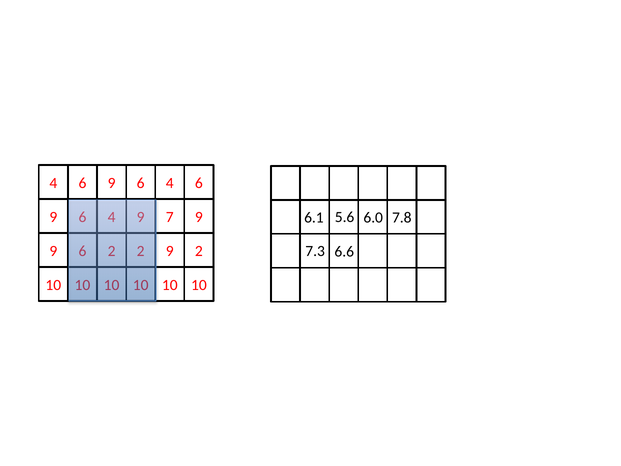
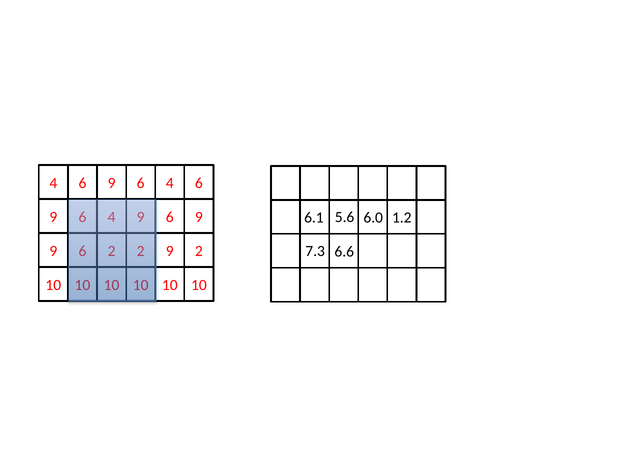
7: 7 -> 6 (170, 217)
7.8: 7.8 -> 1.2 (402, 217)
